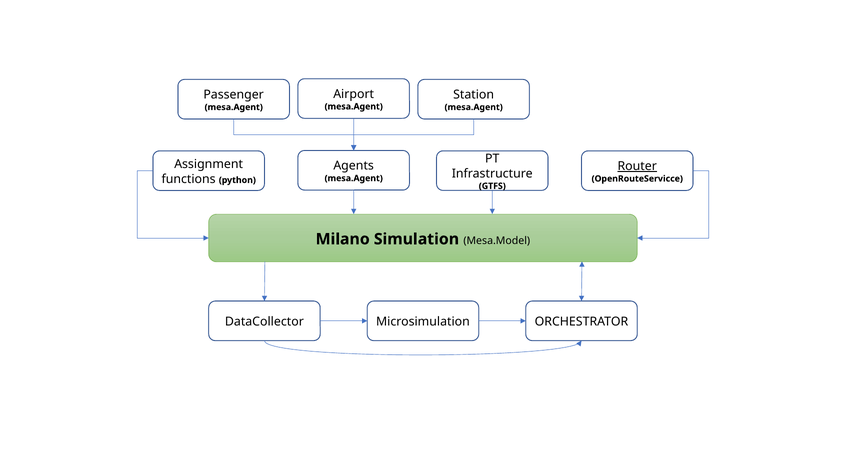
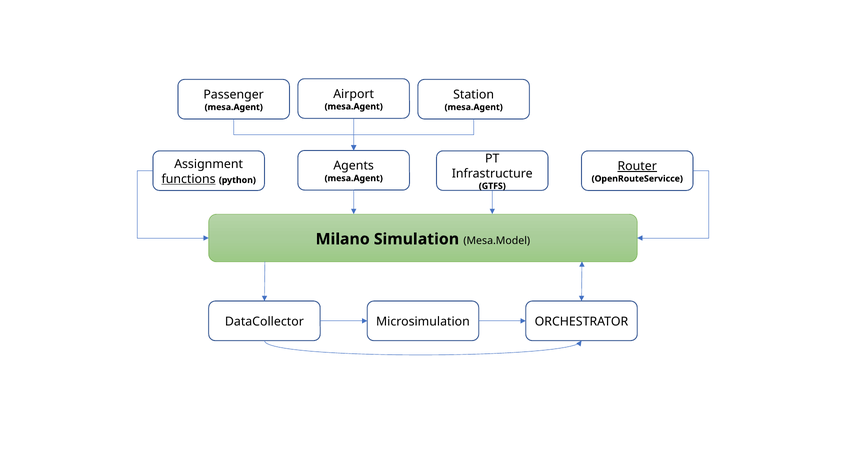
functions underline: none -> present (189, 179)
